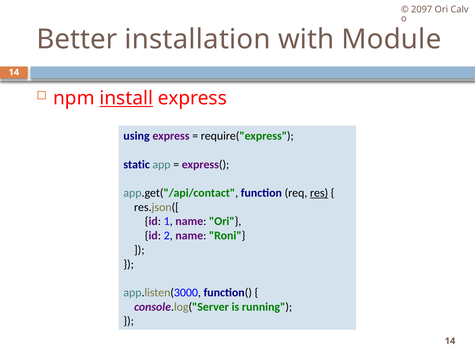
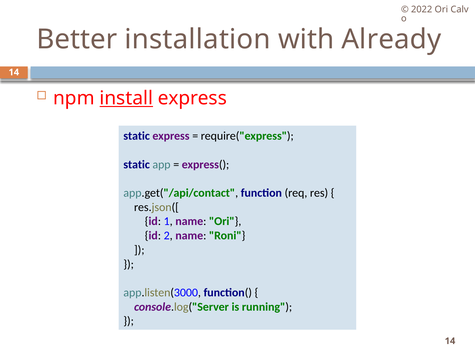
2097: 2097 -> 2022 (422, 9)
Module: Module -> Already (391, 40)
using: using -> static (137, 136)
res underline: present -> none (319, 193)
